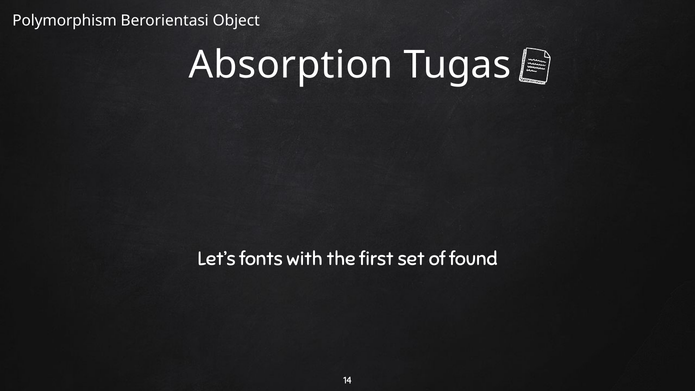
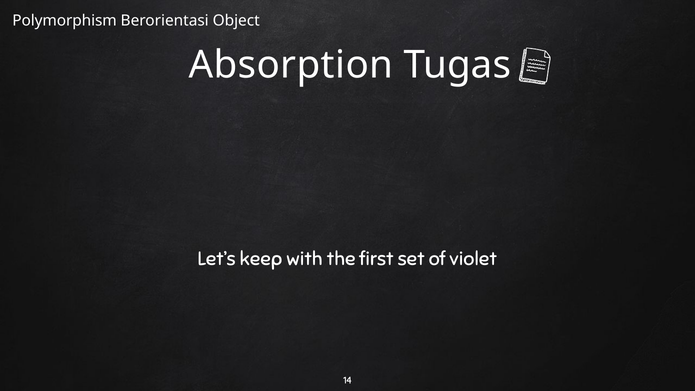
fonts: fonts -> keep (261, 259)
found: found -> violet (473, 259)
